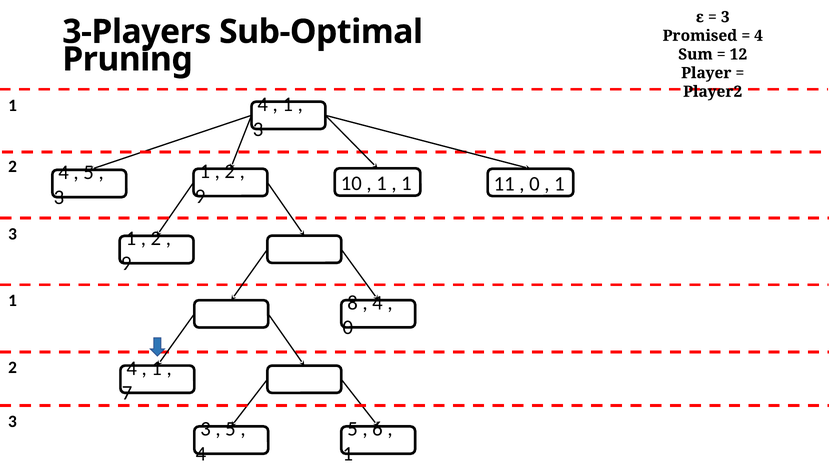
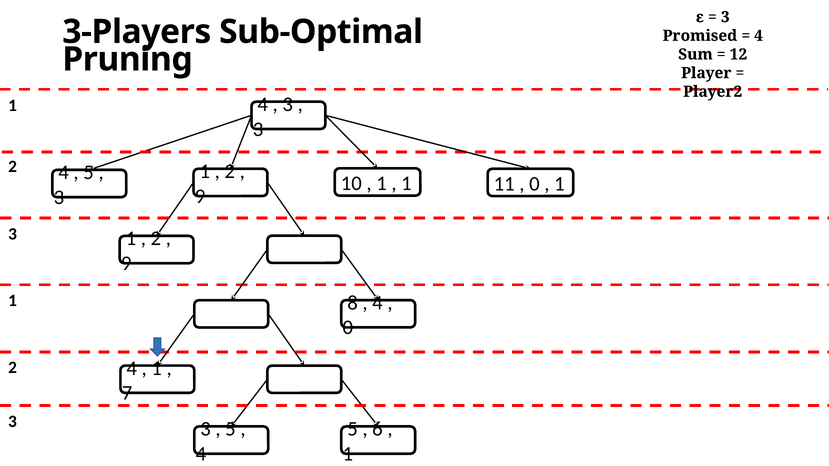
1: 1 -> 3 (288, 104)
